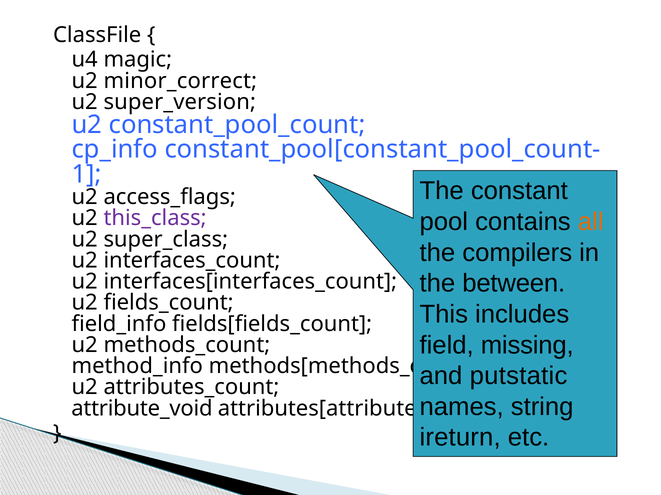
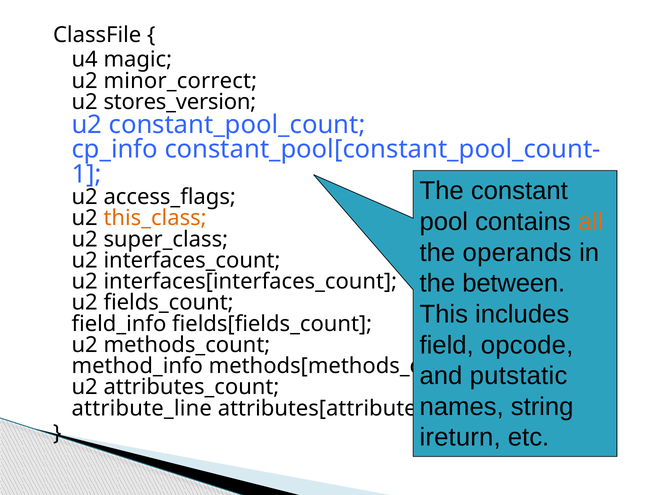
super_version: super_version -> stores_version (180, 102)
this_class colour: purple -> orange (155, 219)
compilers: compilers -> operands (517, 253)
missing: missing -> opcode (527, 346)
attribute_void: attribute_void -> attribute_line (142, 409)
